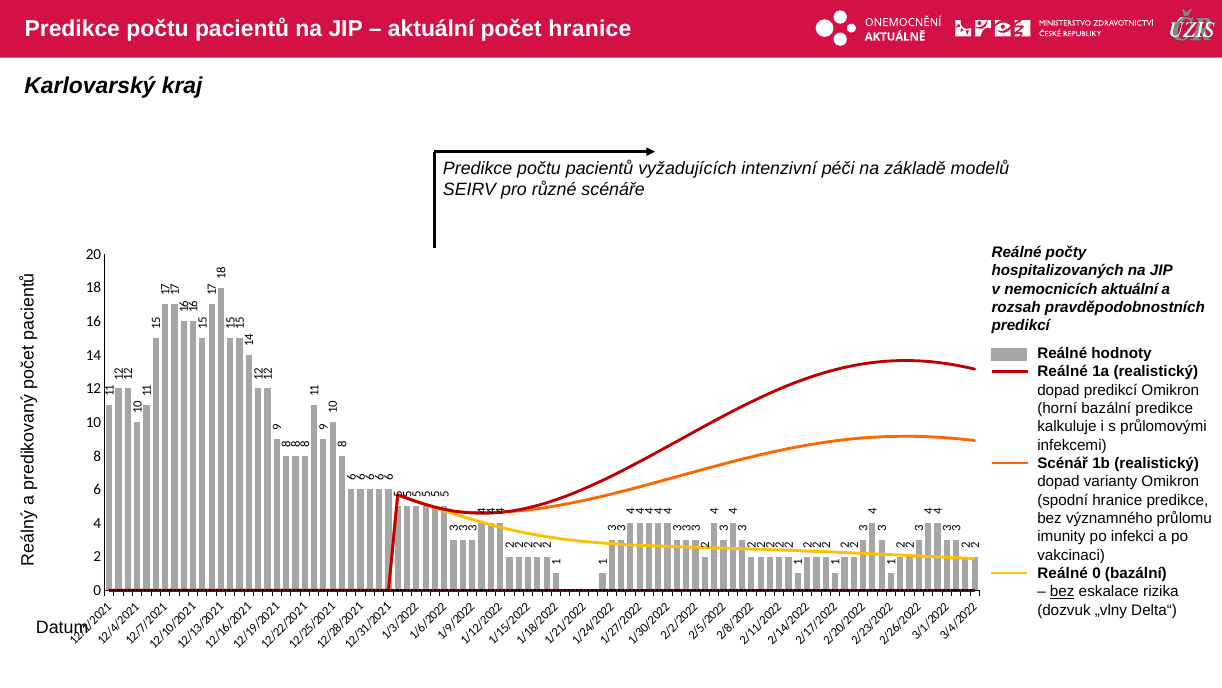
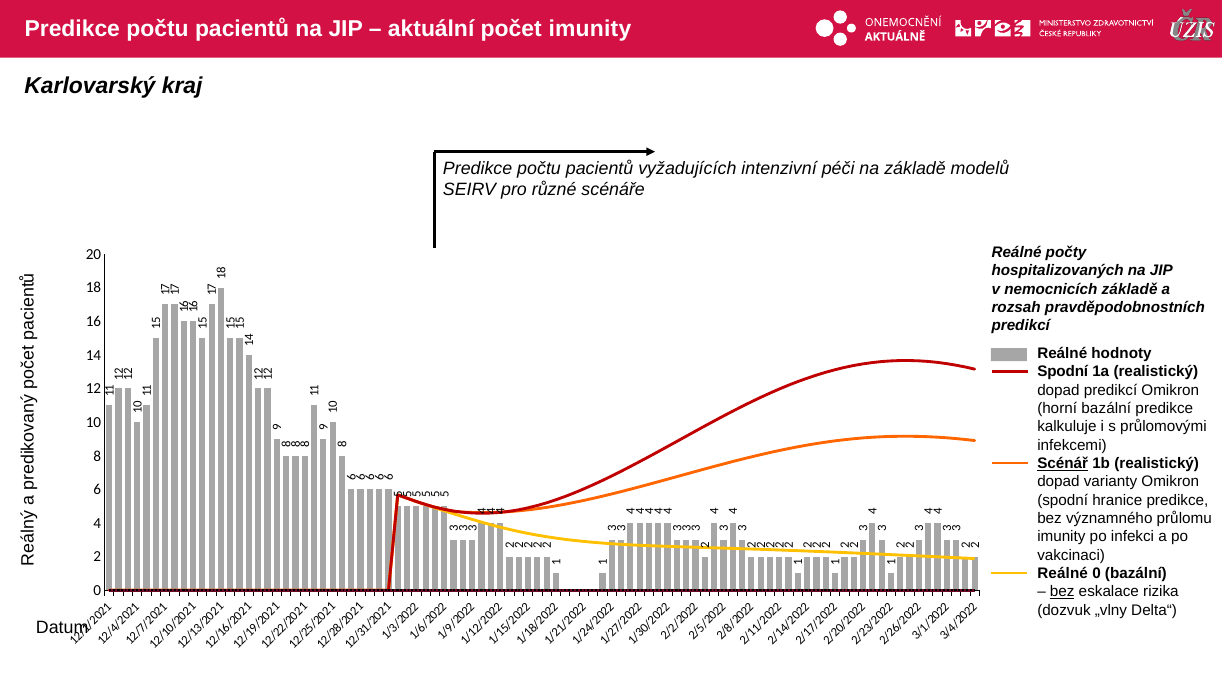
počet hranice: hranice -> imunity (590, 29)
nemocnicích aktuální: aktuální -> základě (1130, 289)
Reálné: Reálné -> Spodní (1063, 371)
Scénář underline: none -> present (1063, 463)
